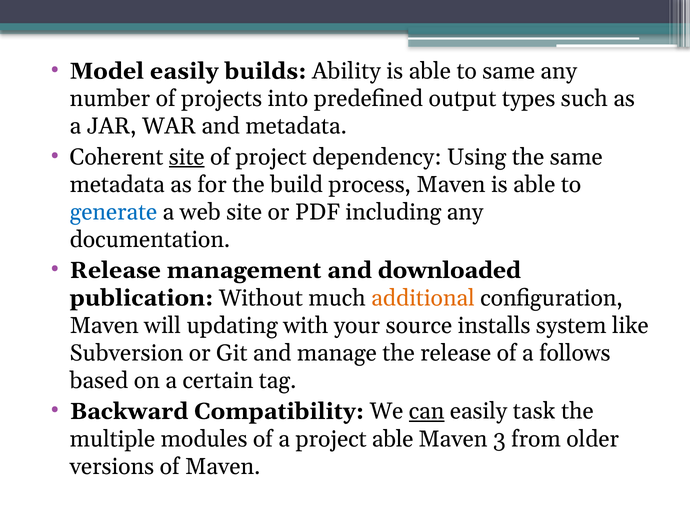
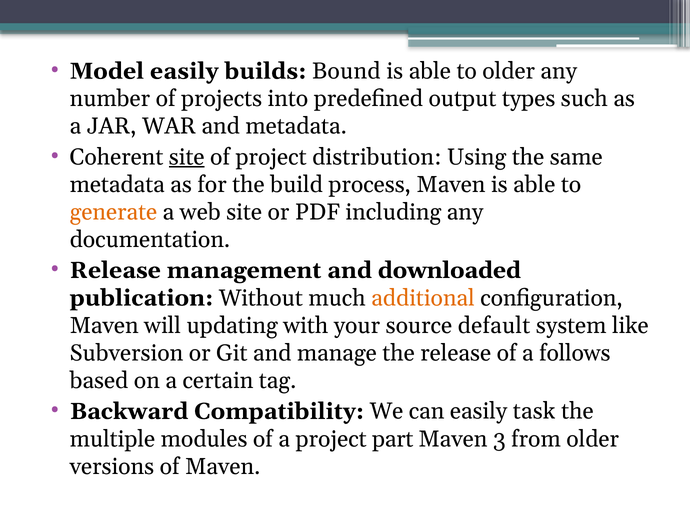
Ability: Ability -> Bound (346, 71)
to same: same -> older (509, 71)
dependency: dependency -> distribution (377, 157)
generate colour: blue -> orange (113, 212)
installs: installs -> default (494, 325)
can underline: present -> none (427, 411)
project able: able -> part (393, 439)
